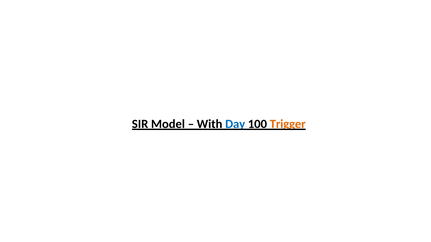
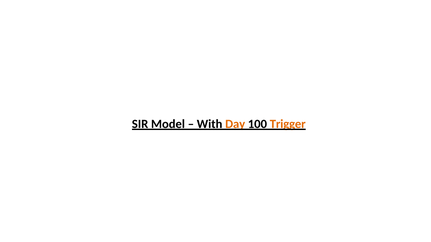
Day colour: blue -> orange (235, 124)
